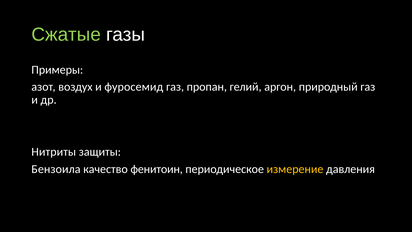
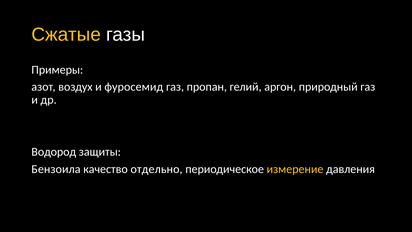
Сжатые colour: light green -> yellow (66, 35)
Нитриты: Нитриты -> Водород (54, 152)
фенитоин: фенитоин -> отдельно (157, 169)
